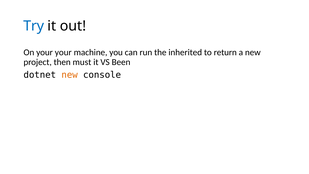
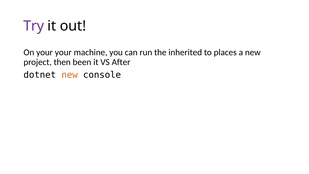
Try colour: blue -> purple (34, 26)
return: return -> places (225, 52)
must: must -> been (82, 62)
Been: Been -> After (121, 62)
